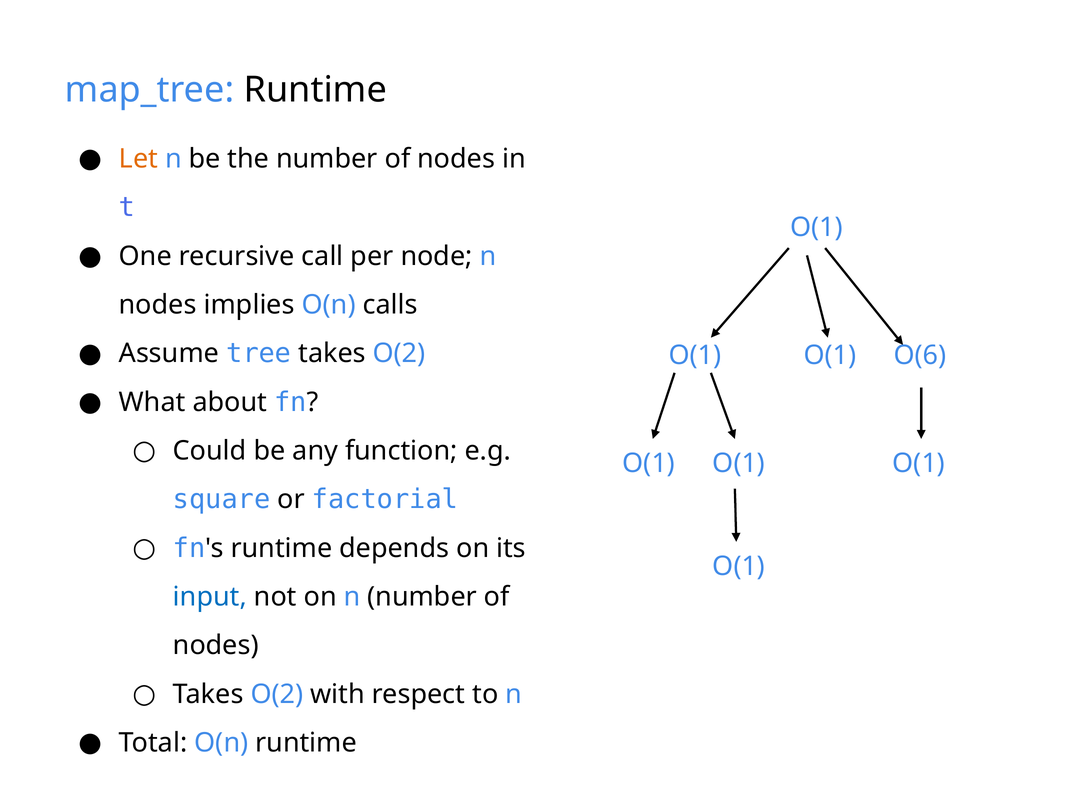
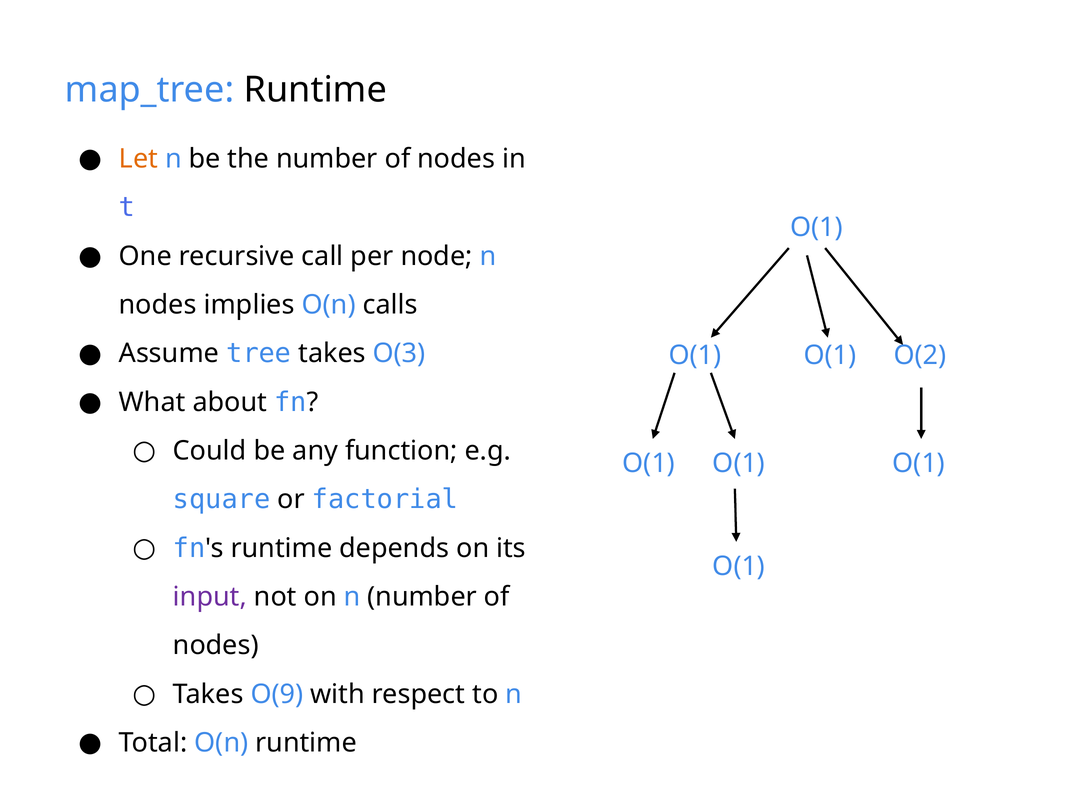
tree takes O(2: O(2 -> O(3 (399, 353)
O(6: O(6 -> O(2 (920, 355)
input colour: blue -> purple (210, 597)
O(2: O(2 -> O(9 (277, 694)
